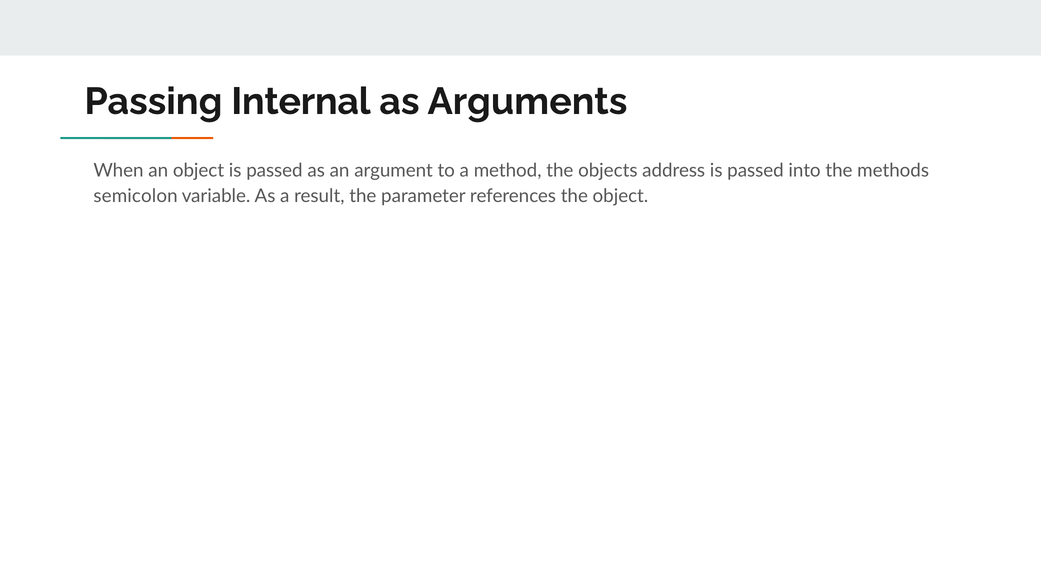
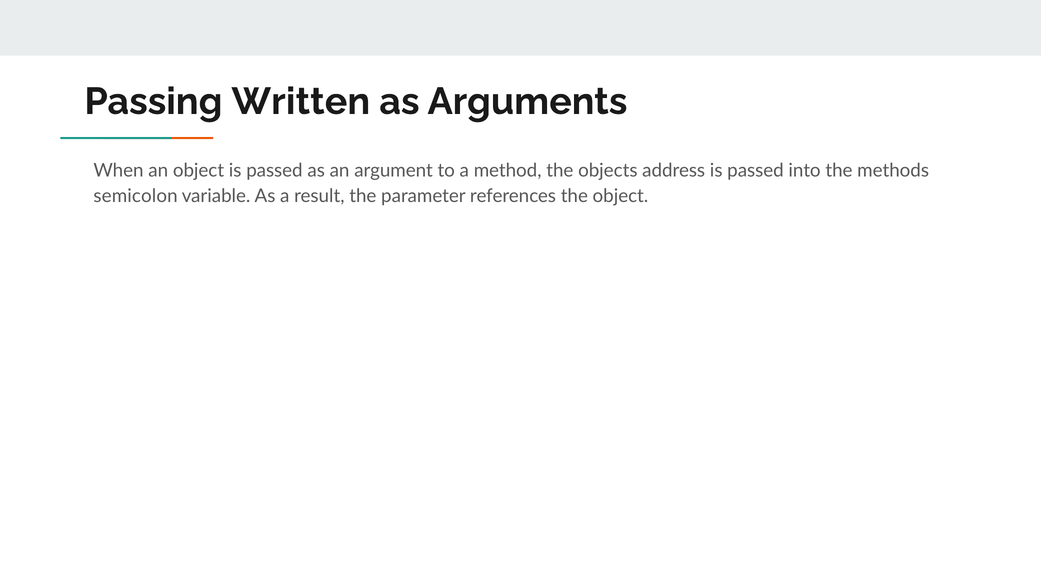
Internal: Internal -> Written (301, 102)
